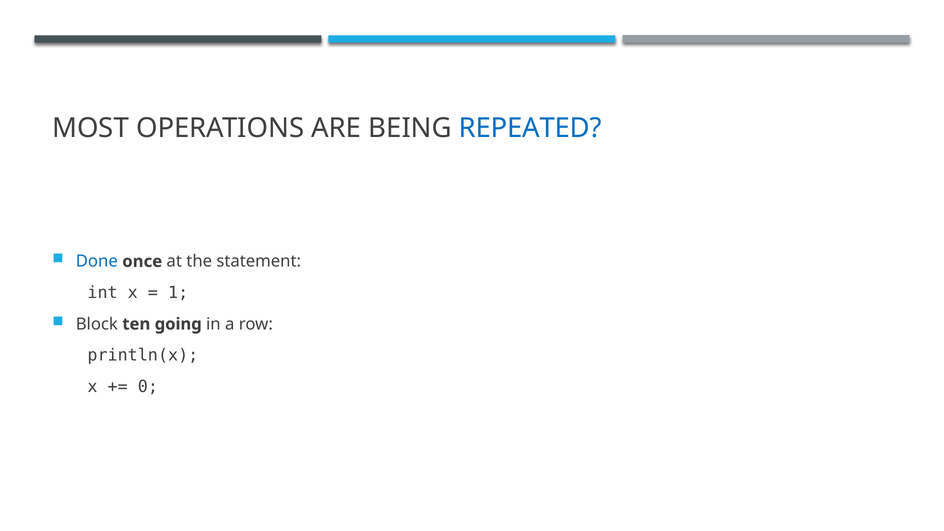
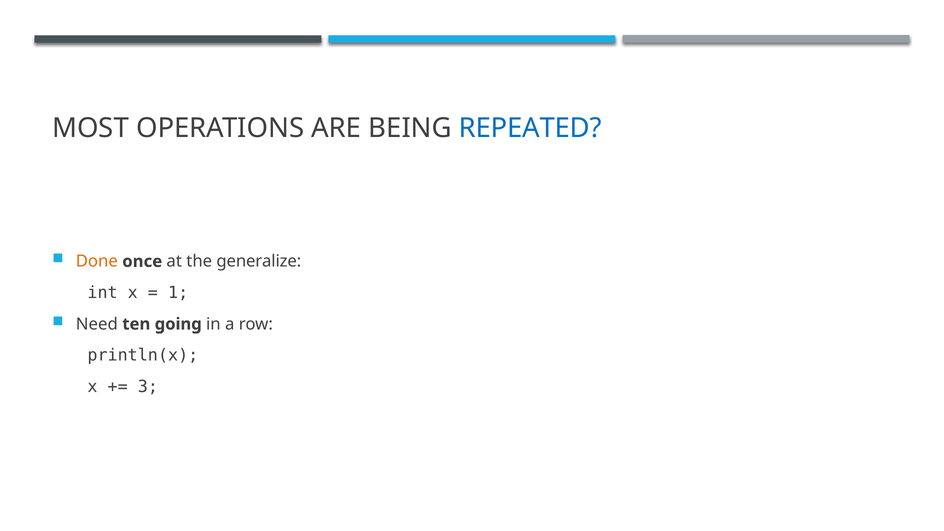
Done colour: blue -> orange (97, 261)
statement: statement -> generalize (259, 261)
Block: Block -> Need (97, 324)
0: 0 -> 3 (148, 387)
